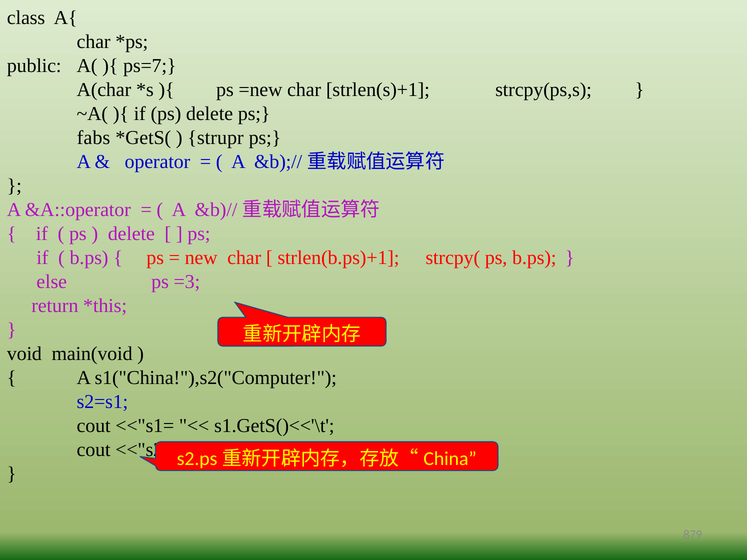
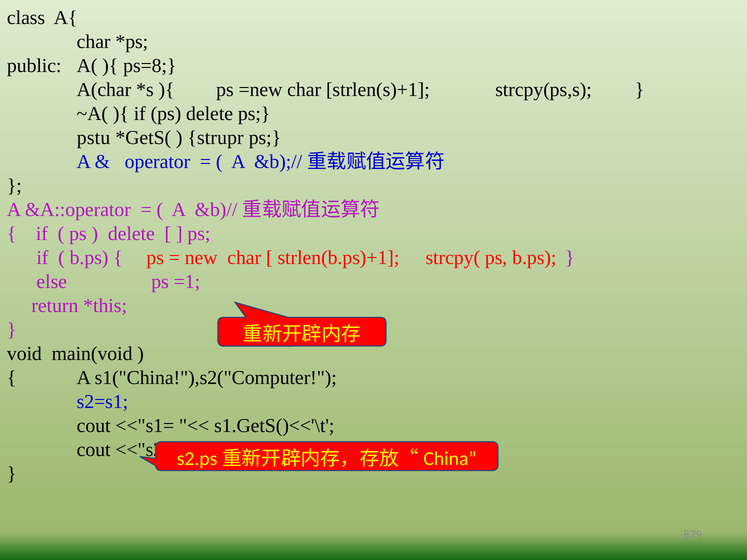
ps=7: ps=7 -> ps=8 (150, 66)
fabs: fabs -> pstu (94, 138)
=3: =3 -> =1 (187, 282)
